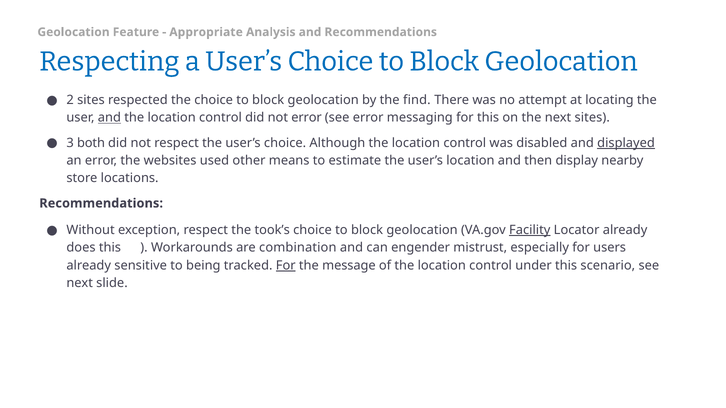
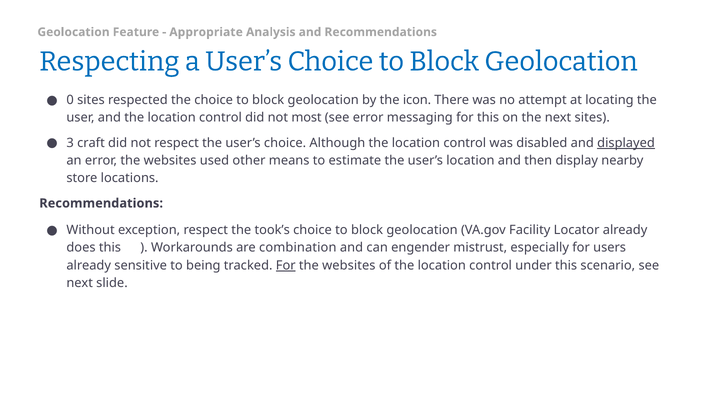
2: 2 -> 0 (70, 100)
find: find -> icon (417, 100)
and underline: present -> none (109, 118)
not error: error -> most (307, 118)
both: both -> craft (91, 143)
Facility underline: present -> none (530, 230)
message: message -> websites (349, 266)
